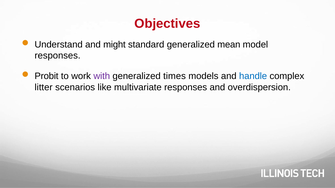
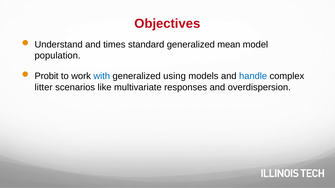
might: might -> times (114, 45)
responses: responses -> population (58, 56)
with colour: purple -> blue (102, 76)
times: times -> using (175, 76)
